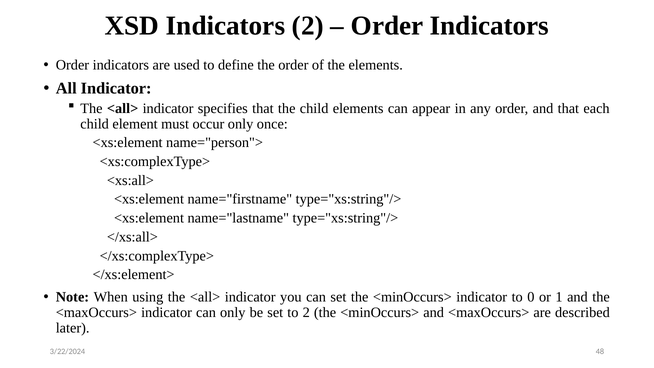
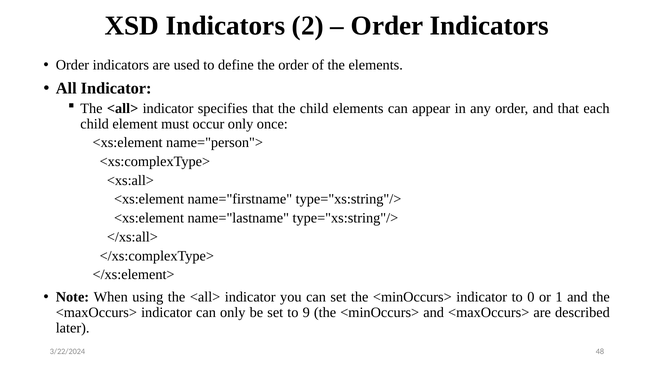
to 2: 2 -> 9 (306, 312)
